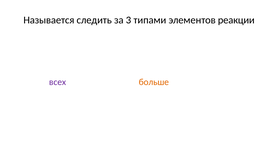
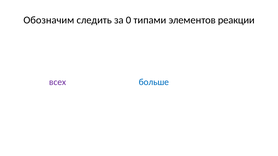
Называется: Называется -> Обозначим (49, 20)
3: 3 -> 0 (128, 20)
больше colour: orange -> blue (154, 82)
